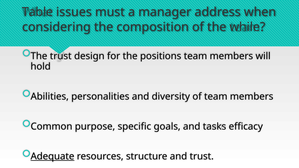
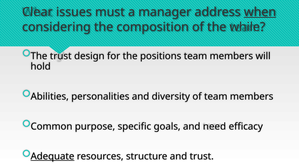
Table: Table -> Clear (37, 12)
when underline: none -> present (260, 12)
tasks: tasks -> need (214, 127)
